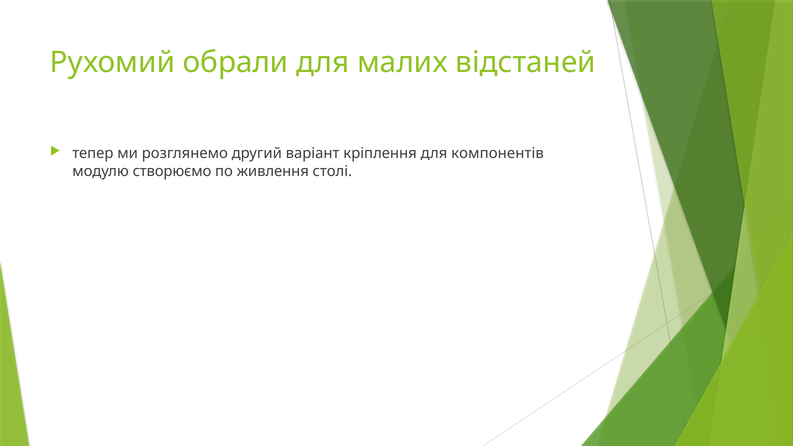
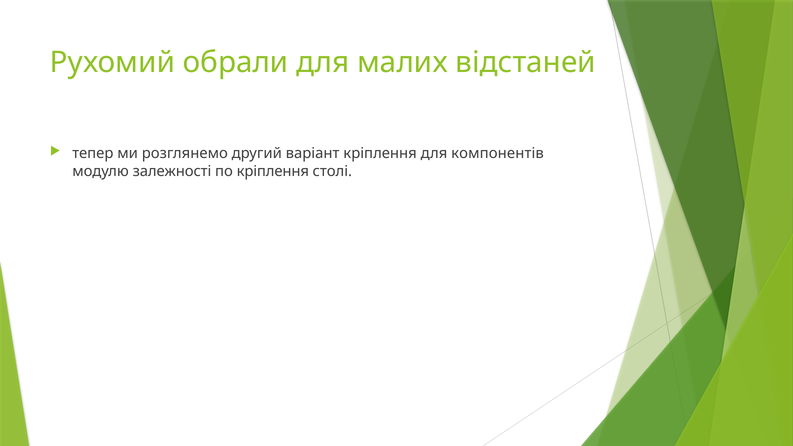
створюємо: створюємо -> залежності (172, 171)
по живлення: живлення -> кріплення (273, 171)
